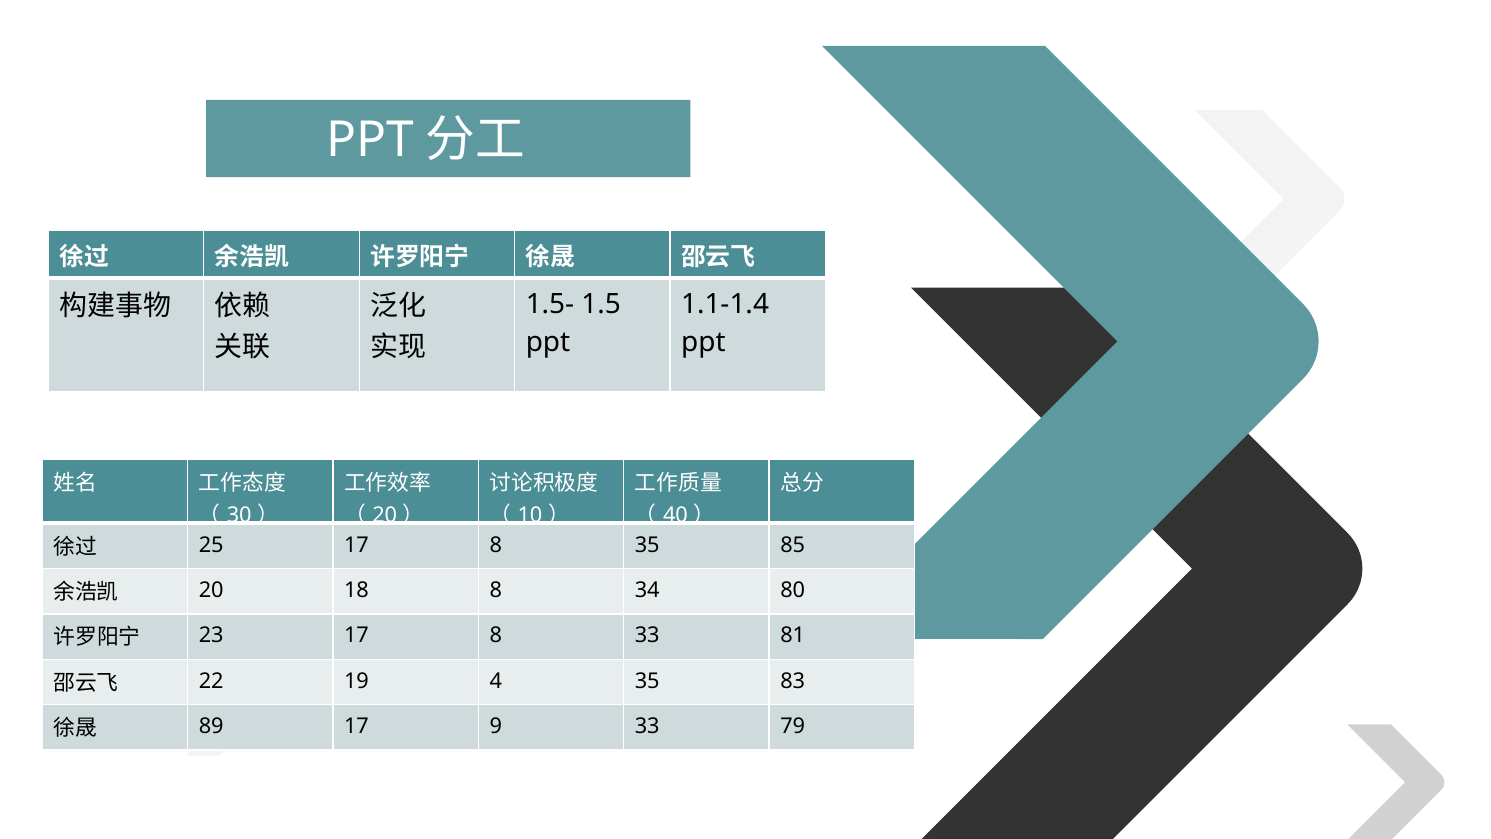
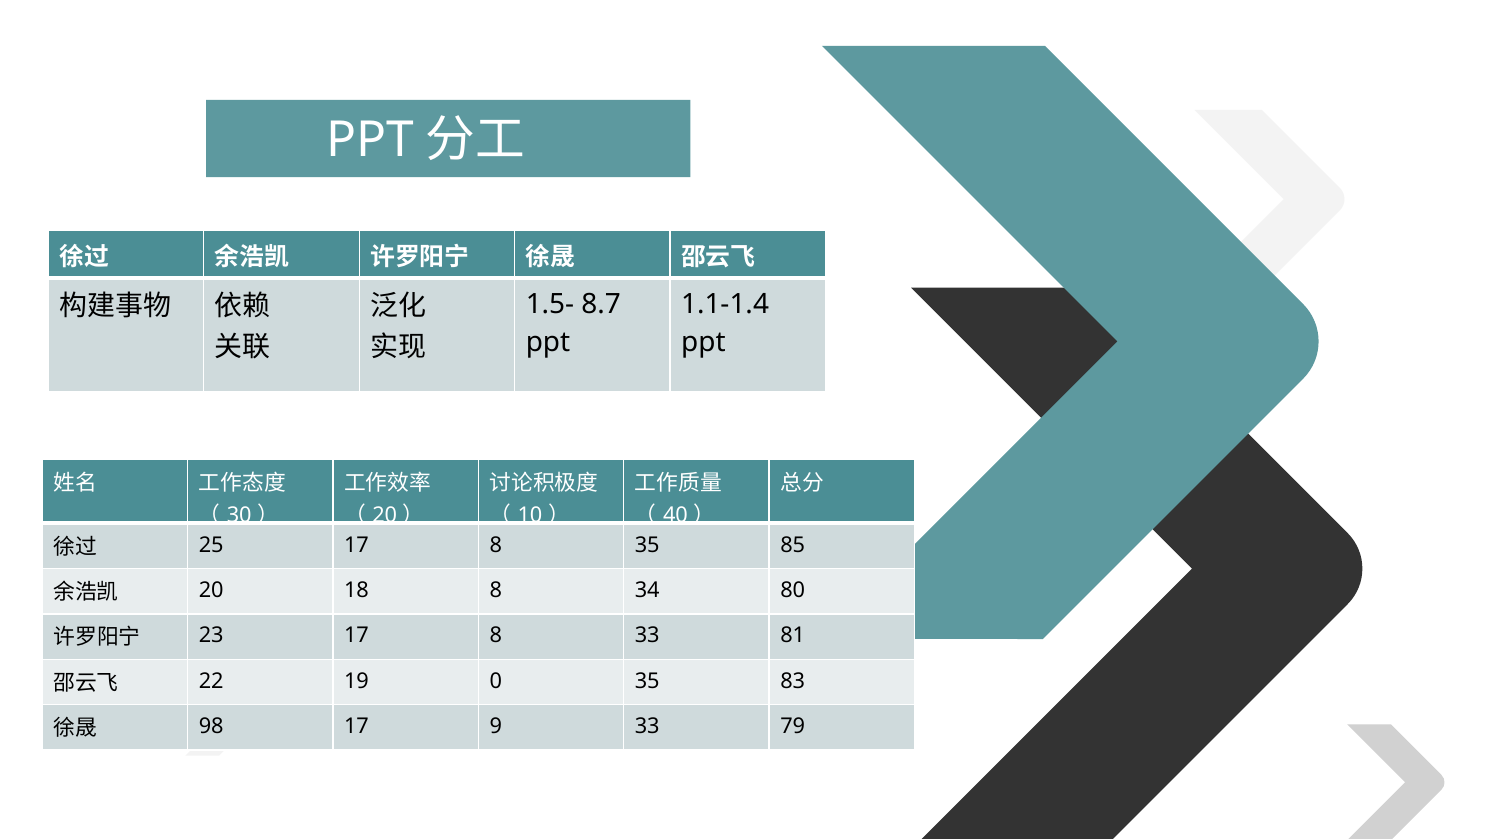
1.5: 1.5 -> 8.7 (601, 304)
4: 4 -> 0 (496, 681)
89: 89 -> 98 (211, 726)
